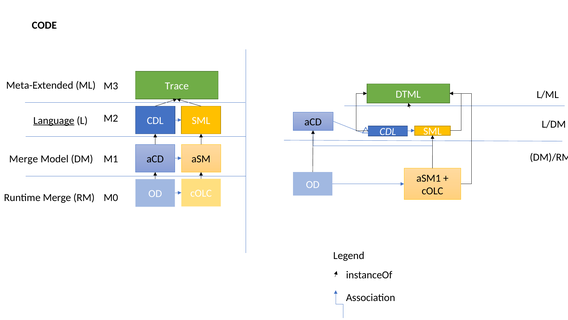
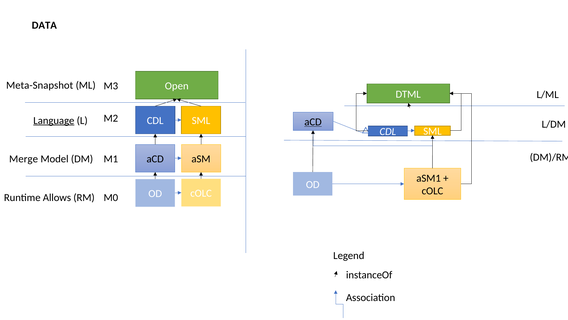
CODE: CODE -> DATA (44, 25)
Meta-Extended: Meta-Extended -> Meta-Snapshot (40, 85)
Trace: Trace -> Open (177, 86)
aCD underline: none -> present (313, 122)
Runtime Merge: Merge -> Allows (57, 197)
